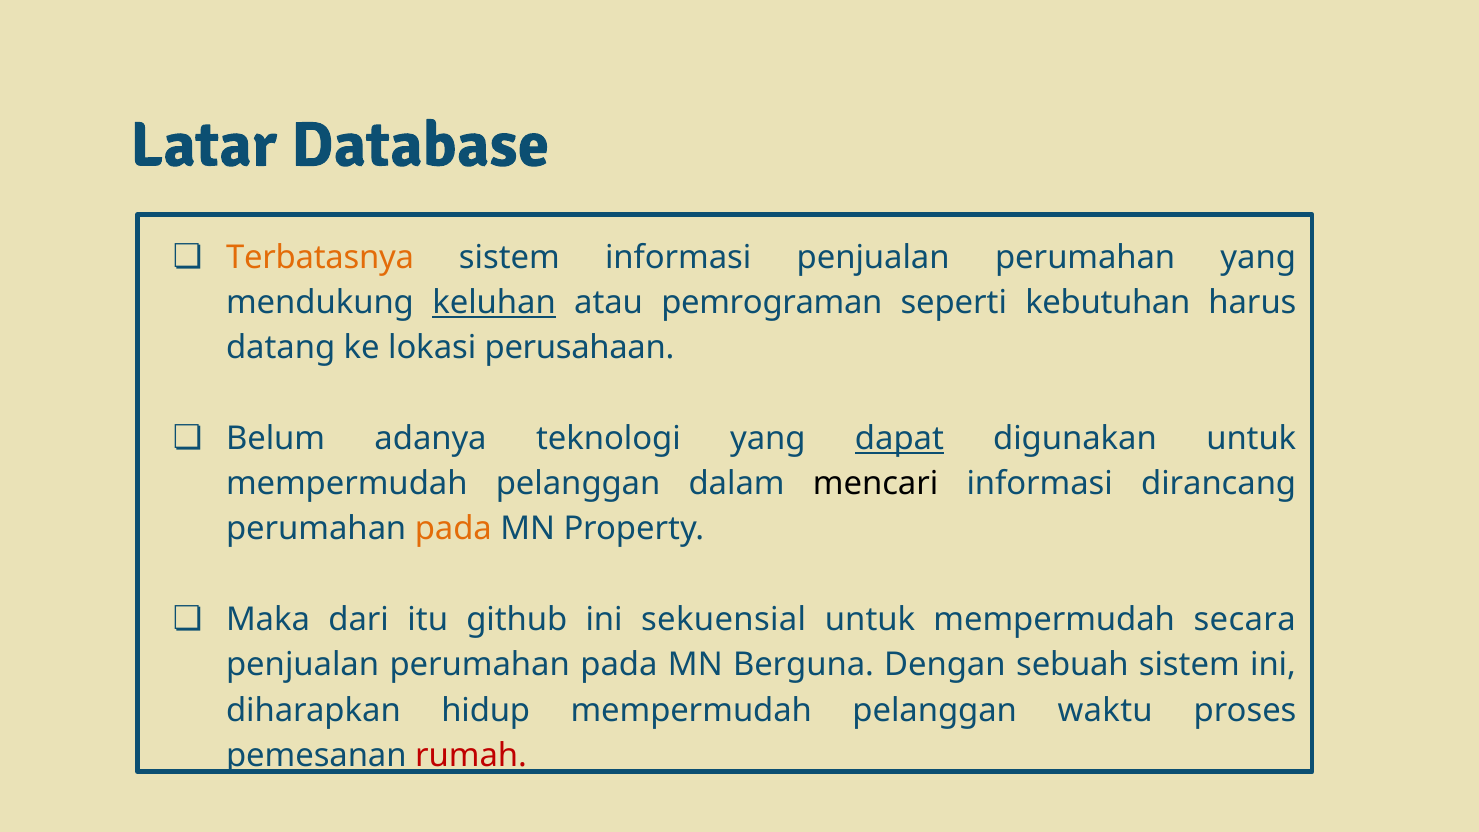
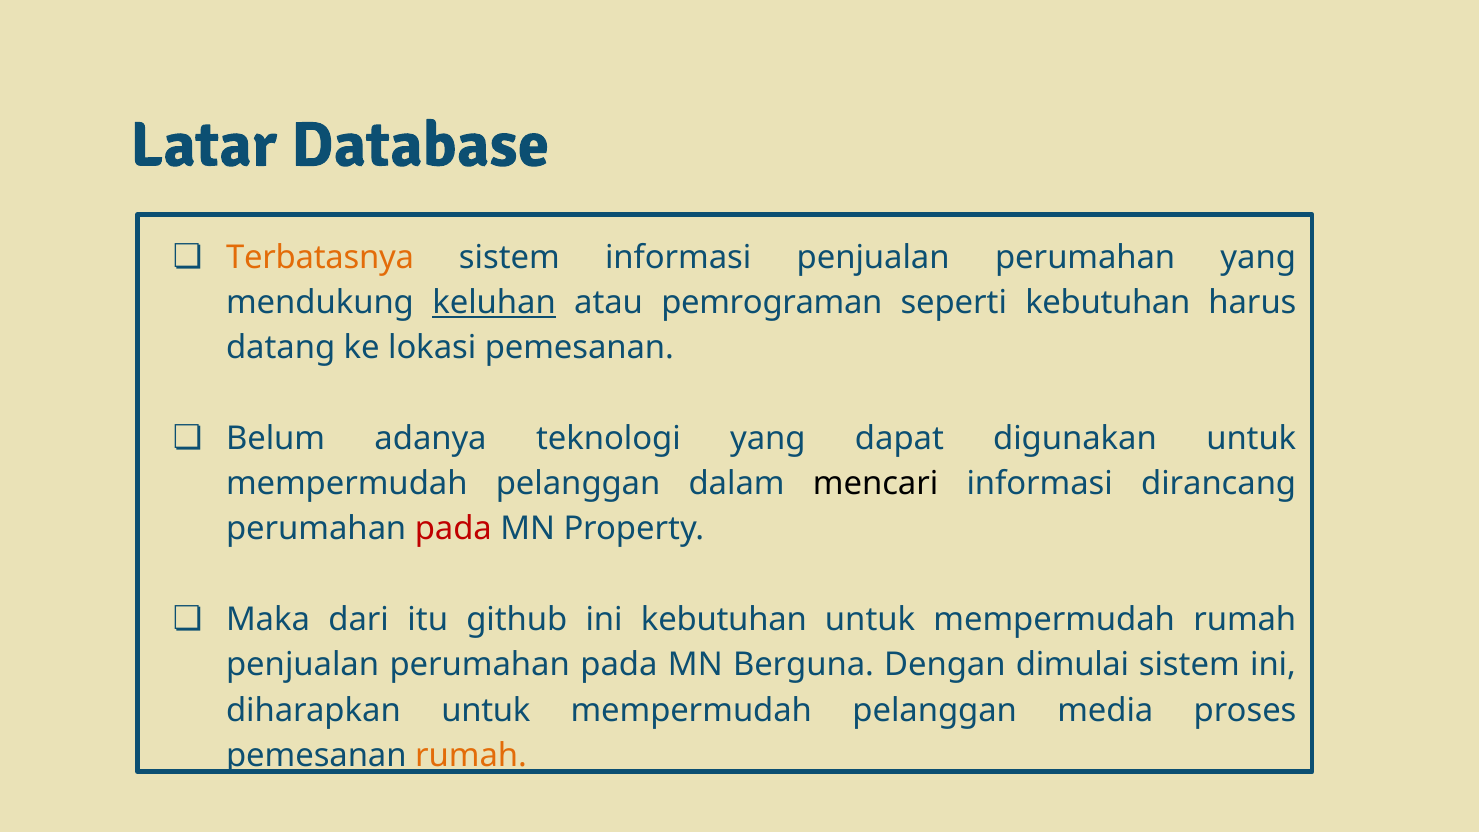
lokasi perusahaan: perusahaan -> pemesanan (579, 348)
dapat underline: present -> none (899, 438)
pada colour: orange -> red (453, 529)
ini sekuensial: sekuensial -> kebutuhan (724, 620)
mempermudah secara: secara -> rumah (1245, 620)
sebuah: sebuah -> dimulai (1073, 665)
diharapkan hidup: hidup -> untuk (486, 710)
waktu: waktu -> media (1105, 710)
rumah colour: red -> orange (471, 756)
